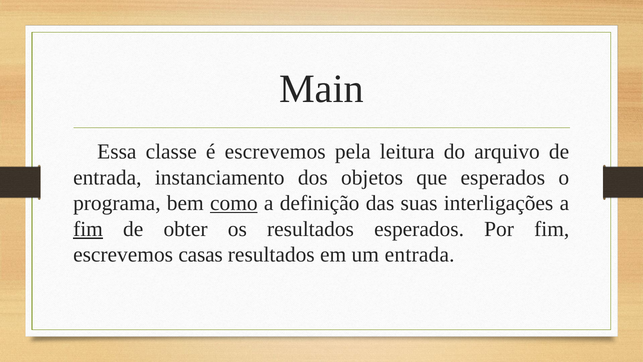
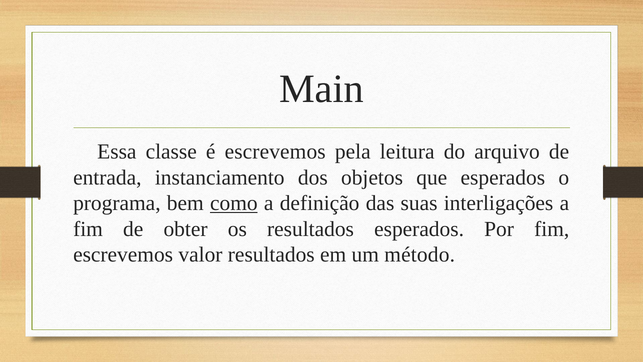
fim underline: present -> none (88, 229)
casas: casas -> valor (200, 255)
um entrada: entrada -> método (420, 255)
